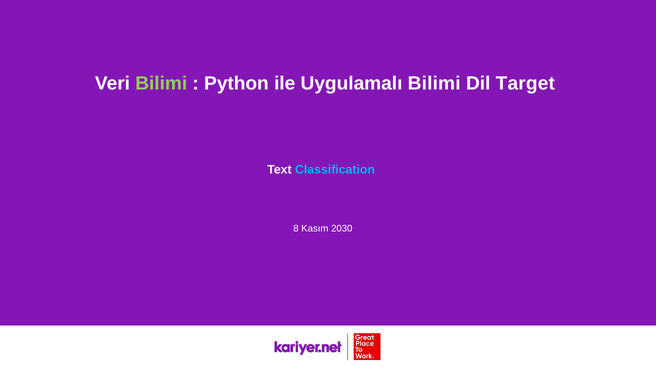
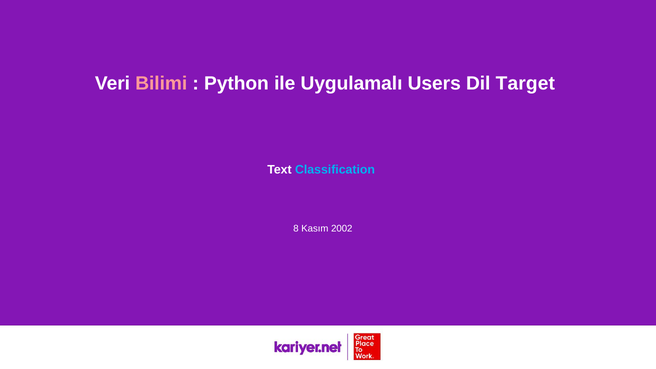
Bilimi colour: light green -> pink (161, 83)
Uygulamalı Bilimi: Bilimi -> Users (434, 83)
2030: 2030 -> 2002 (342, 228)
